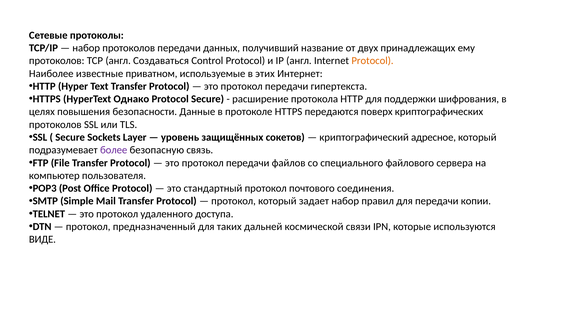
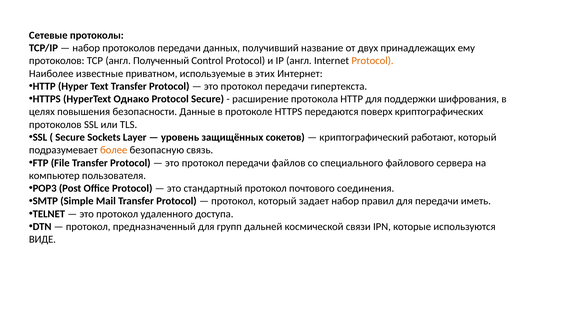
Создаваться: Создаваться -> Полученный (161, 61)
адресное: адресное -> работают (434, 138)
более colour: purple -> orange (114, 150)
копии: копии -> иметь (476, 201)
таких: таких -> групп (229, 227)
